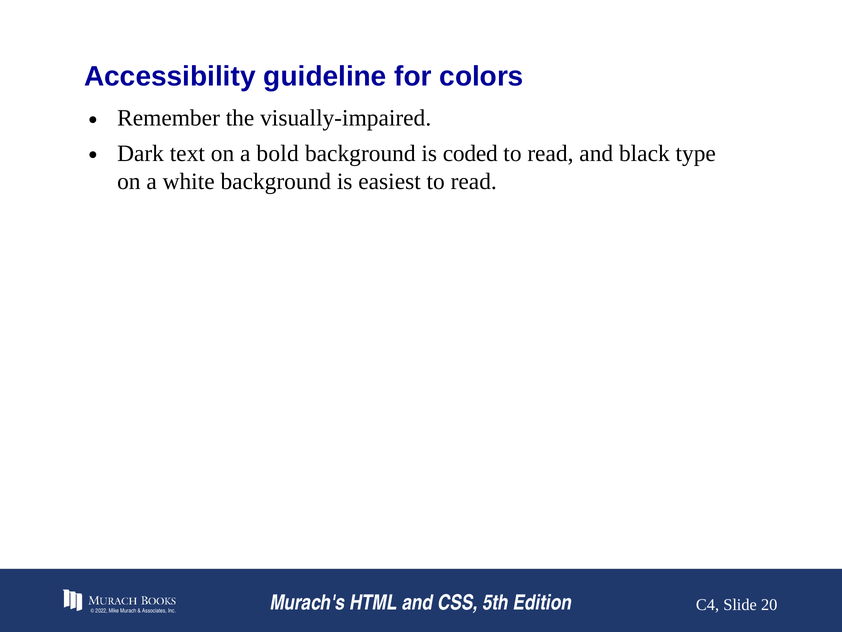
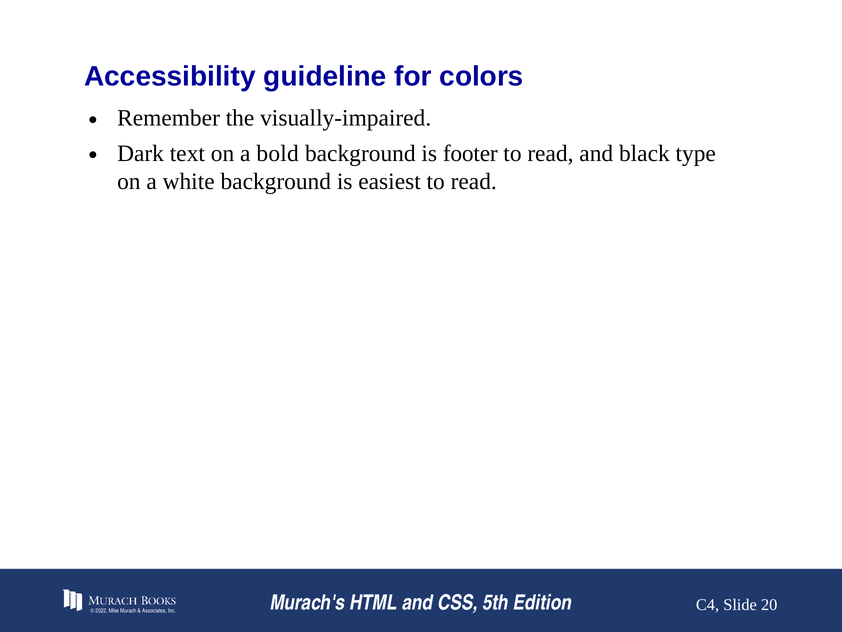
coded: coded -> footer (470, 153)
